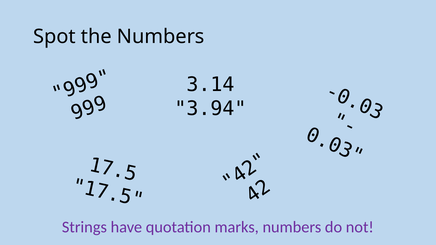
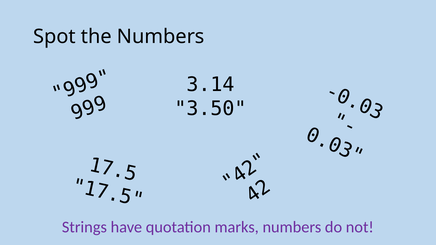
3.94: 3.94 -> 3.50 (210, 109)
